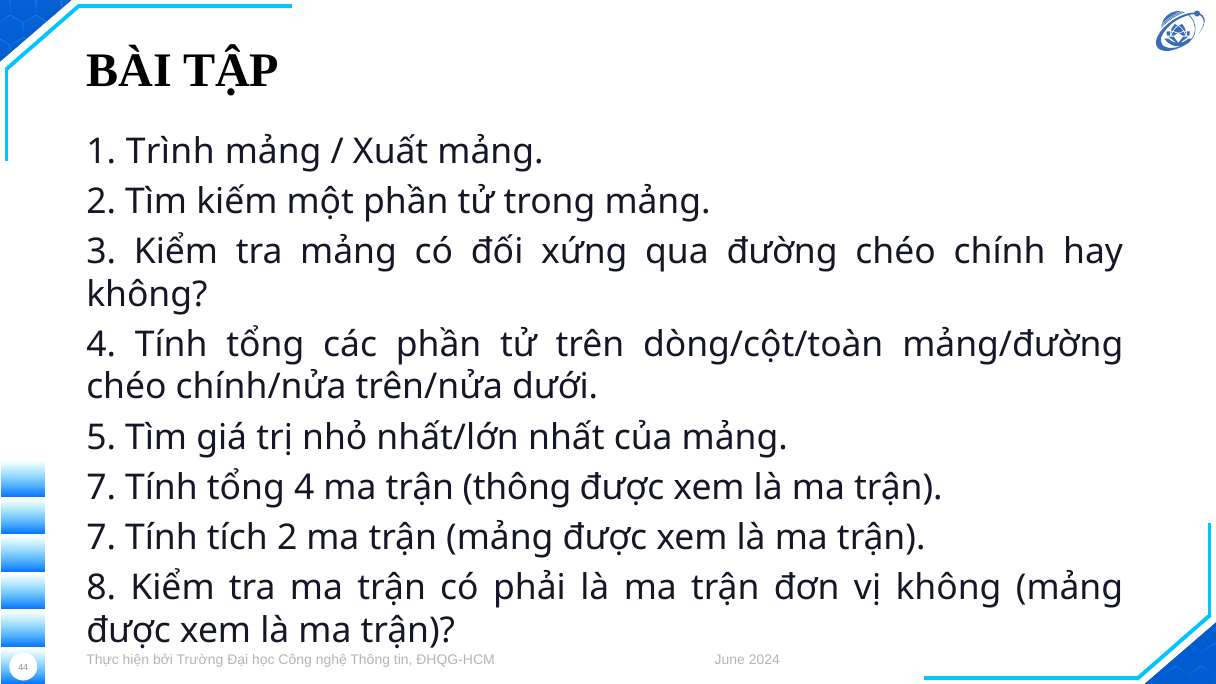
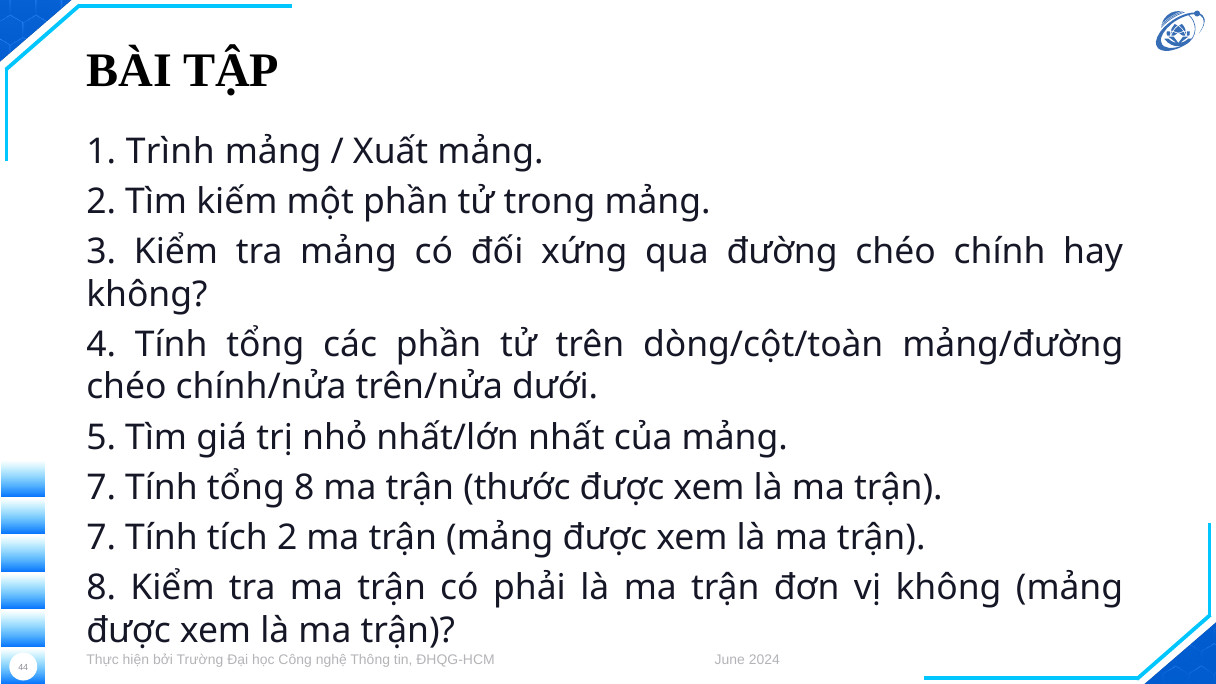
tổng 4: 4 -> 8 (304, 488)
trận thông: thông -> thước (517, 488)
